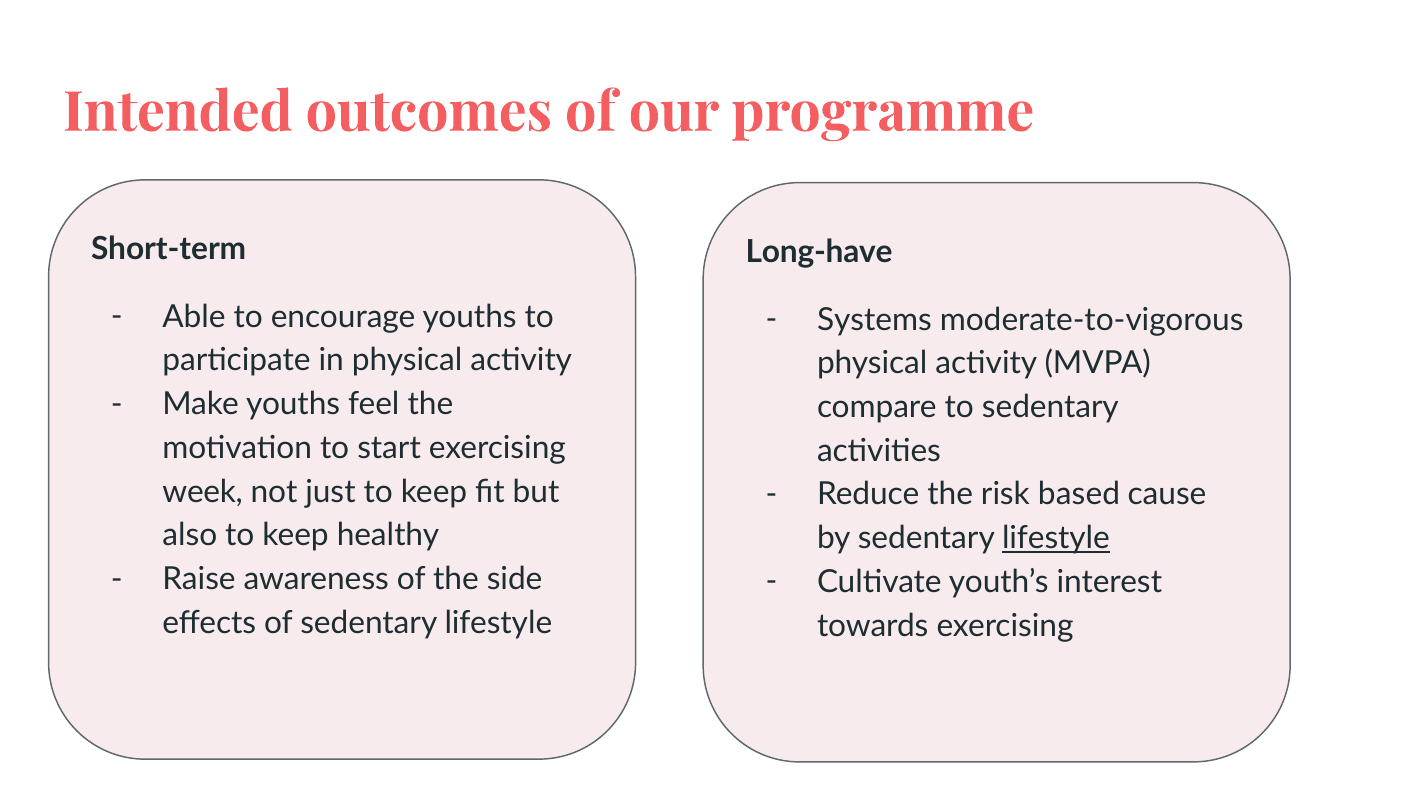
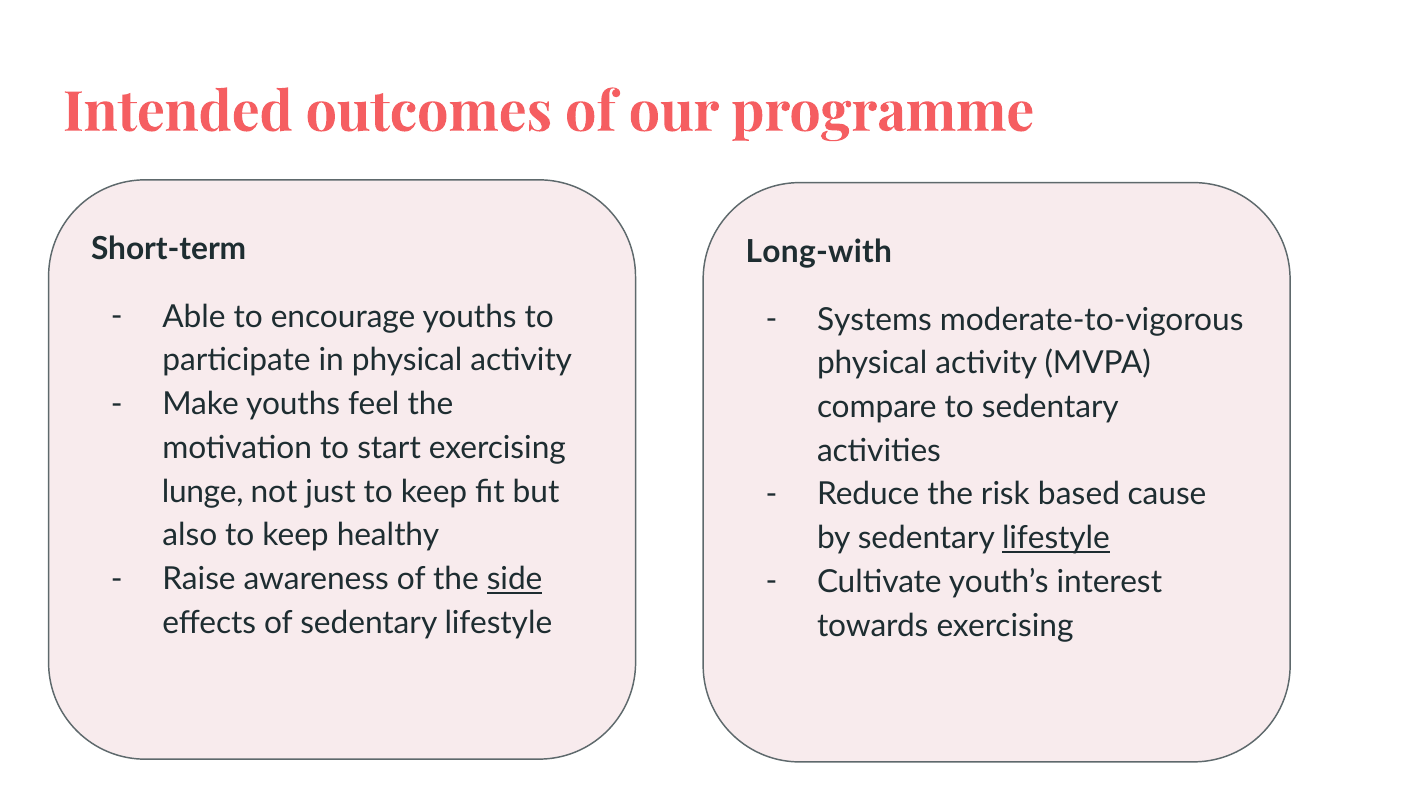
Long-have: Long-have -> Long-with (819, 252)
week: week -> lunge (203, 492)
side underline: none -> present (515, 579)
